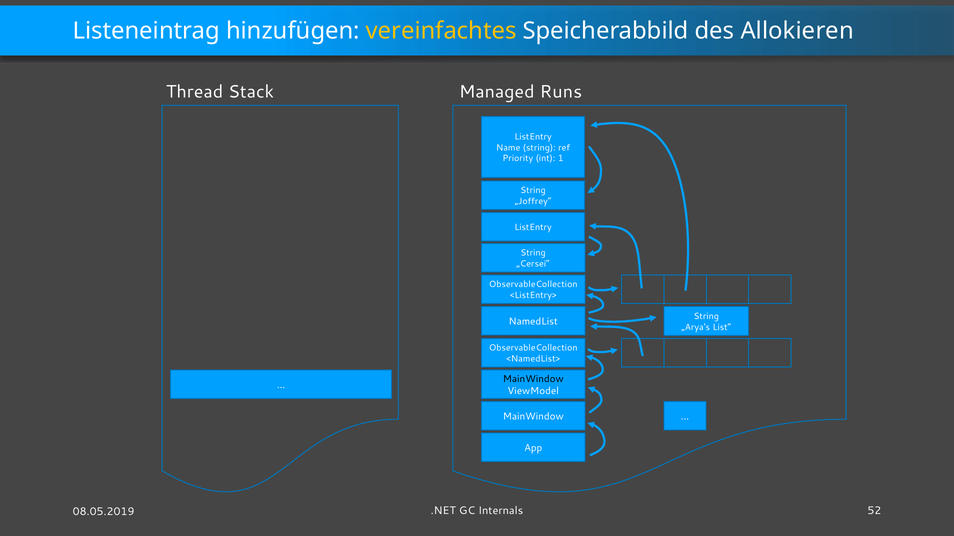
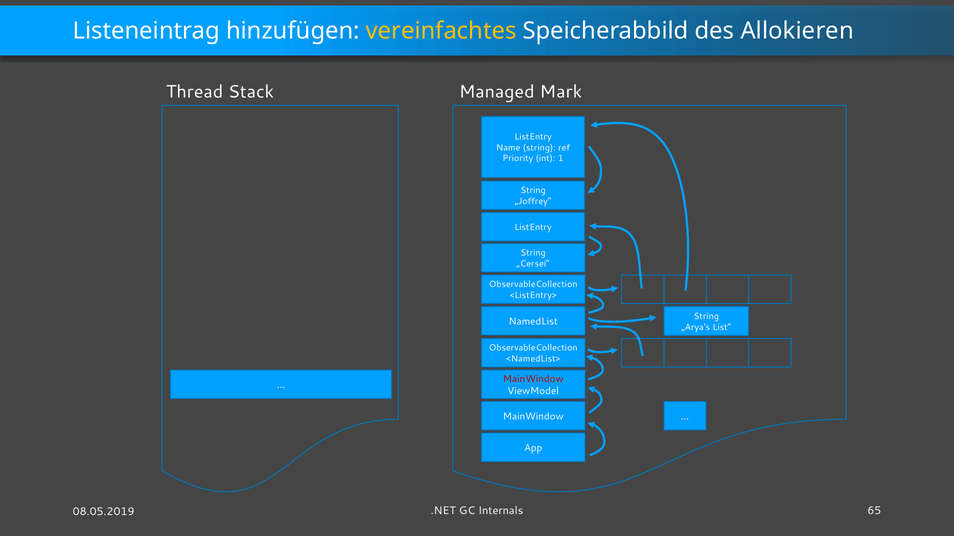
Runs: Runs -> Mark (561, 92)
MainWindow colour: black -> red (533, 380)
52: 52 -> 65 (874, 511)
